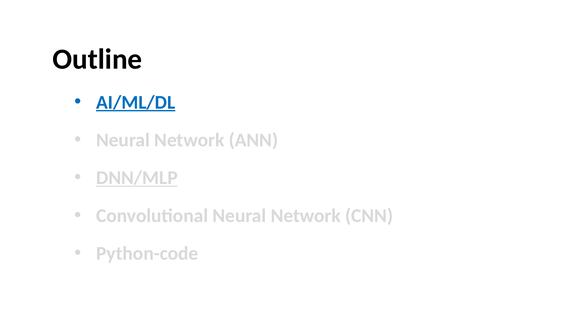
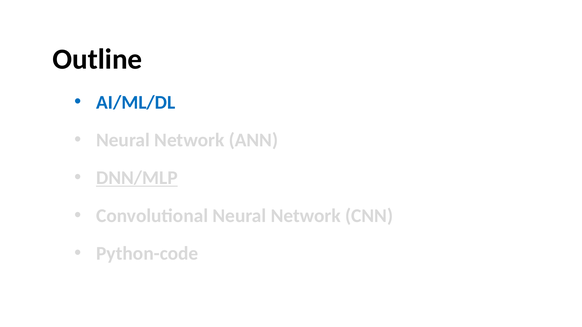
AI/ML/DL underline: present -> none (136, 102)
